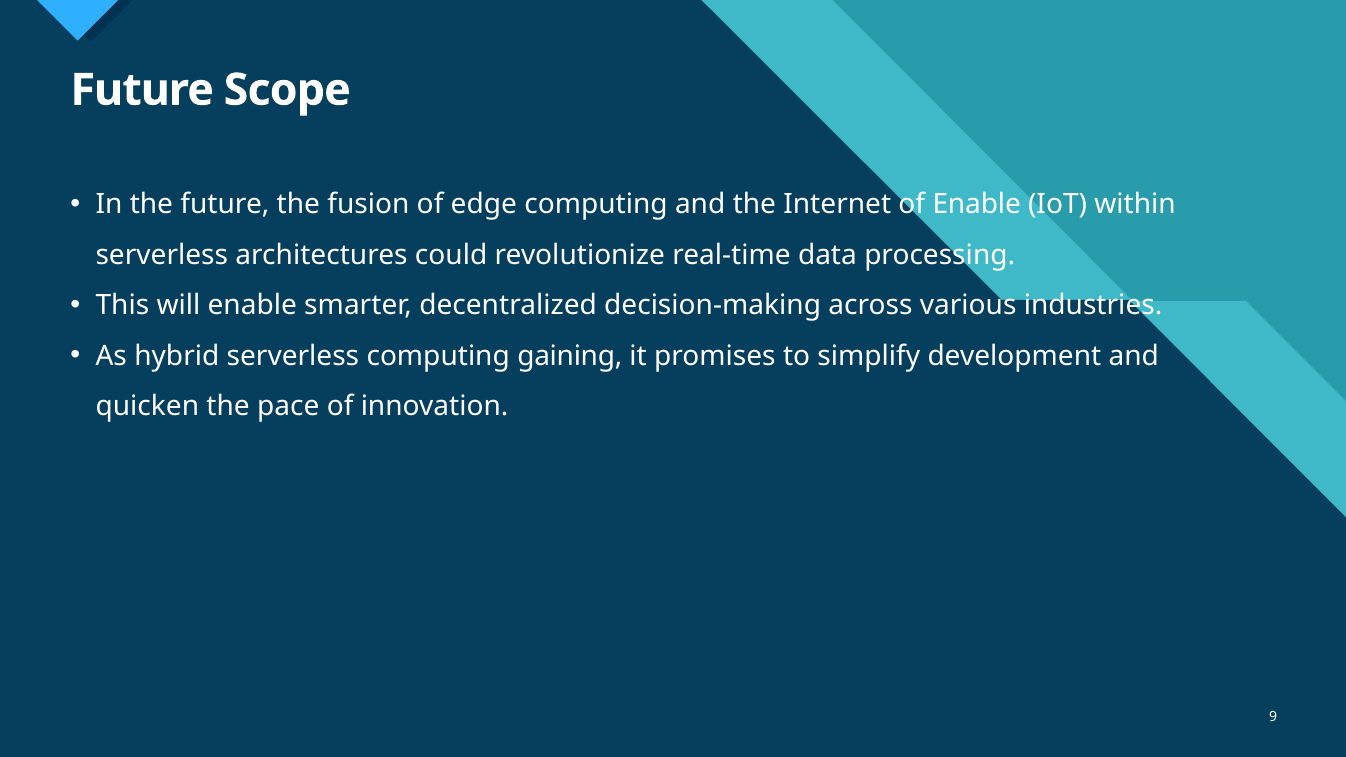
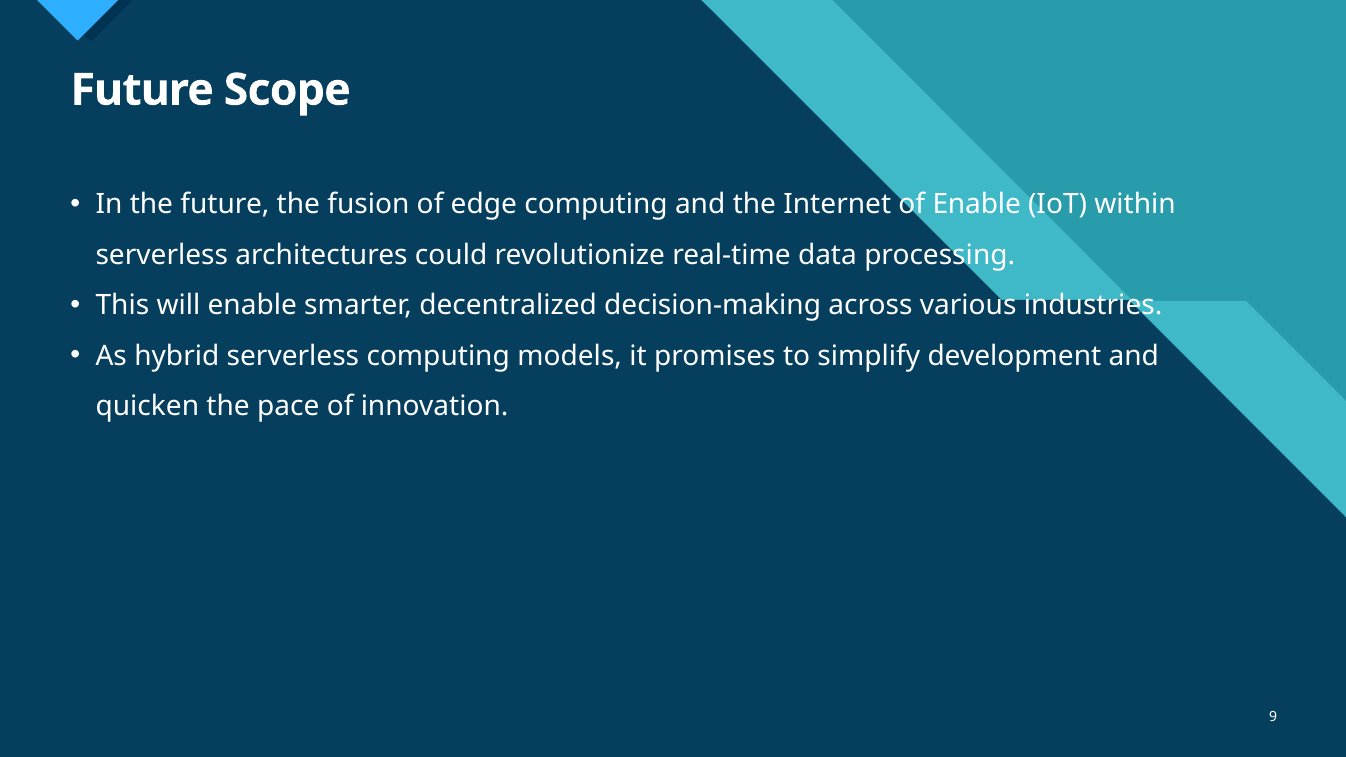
gaining: gaining -> models (570, 356)
